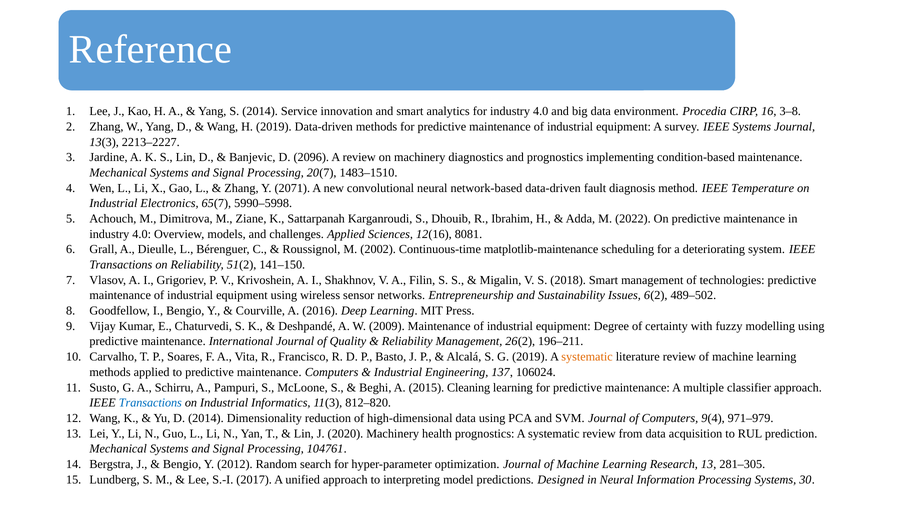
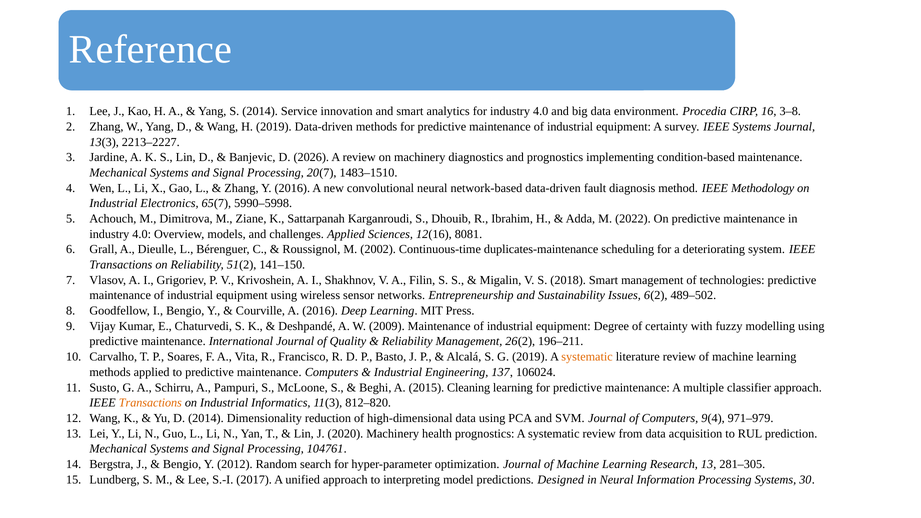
2096: 2096 -> 2026 (311, 157)
Y 2071: 2071 -> 2016 (292, 188)
Temperature: Temperature -> Methodology (763, 188)
matplotlib-maintenance: matplotlib-maintenance -> duplicates-maintenance (541, 249)
Transactions colour: blue -> orange (150, 403)
